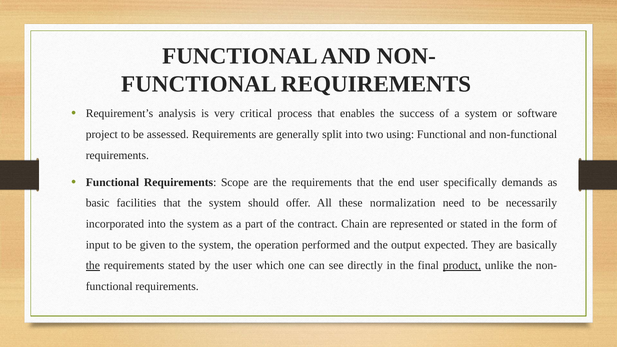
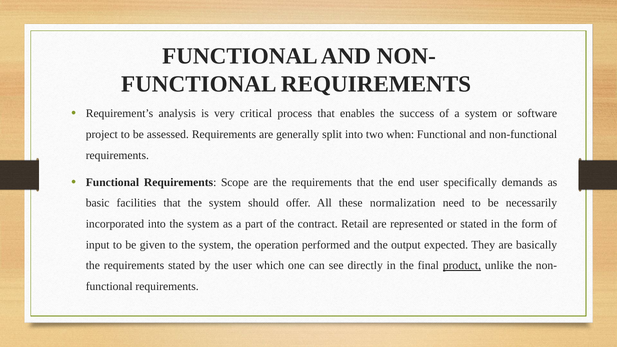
using: using -> when (400, 134)
Chain: Chain -> Retail (355, 224)
the underline: present -> none (93, 266)
